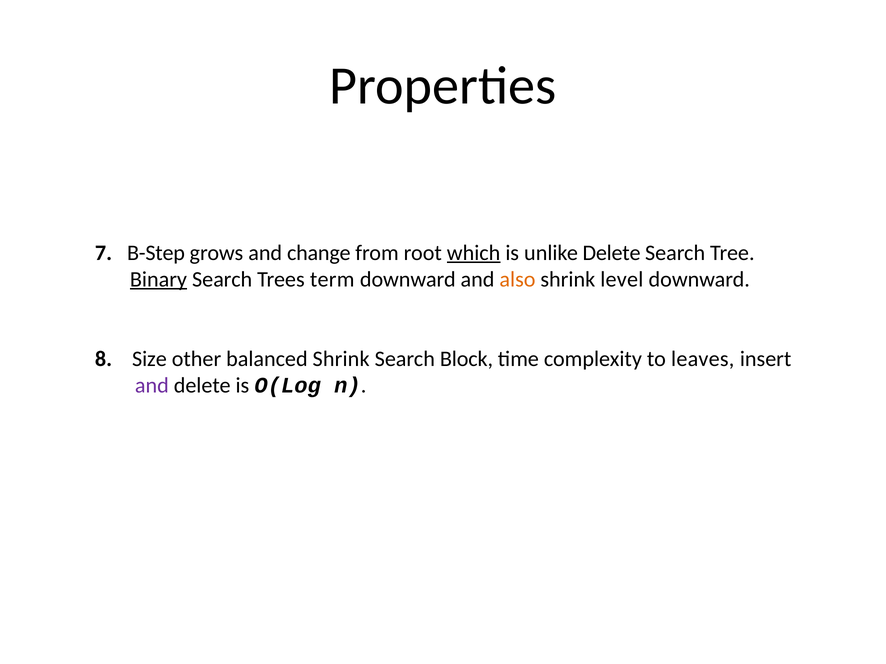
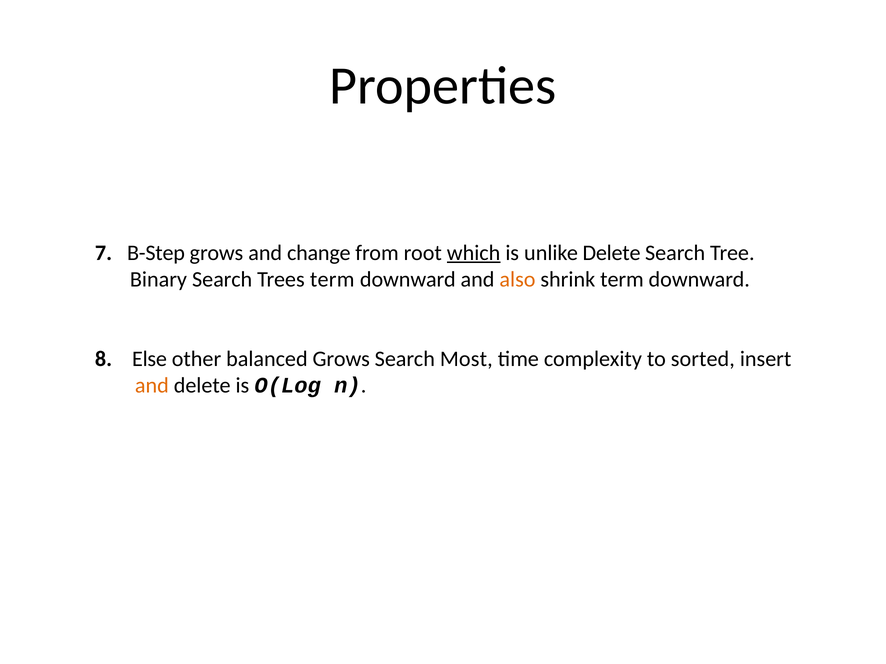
Binary underline: present -> none (158, 280)
shrink level: level -> term (622, 280)
Size: Size -> Else (149, 359)
balanced Shrink: Shrink -> Grows (341, 359)
Block: Block -> Most (466, 359)
leaves: leaves -> sorted (703, 359)
and colour: purple -> orange (152, 386)
